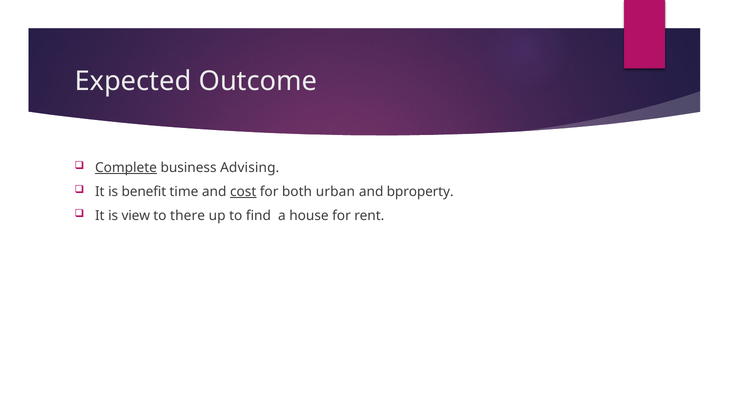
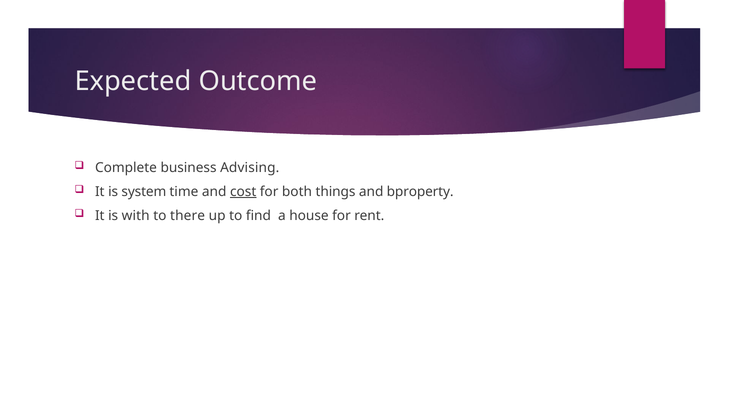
Complete underline: present -> none (126, 168)
benefit: benefit -> system (144, 192)
urban: urban -> things (335, 192)
view: view -> with (136, 216)
